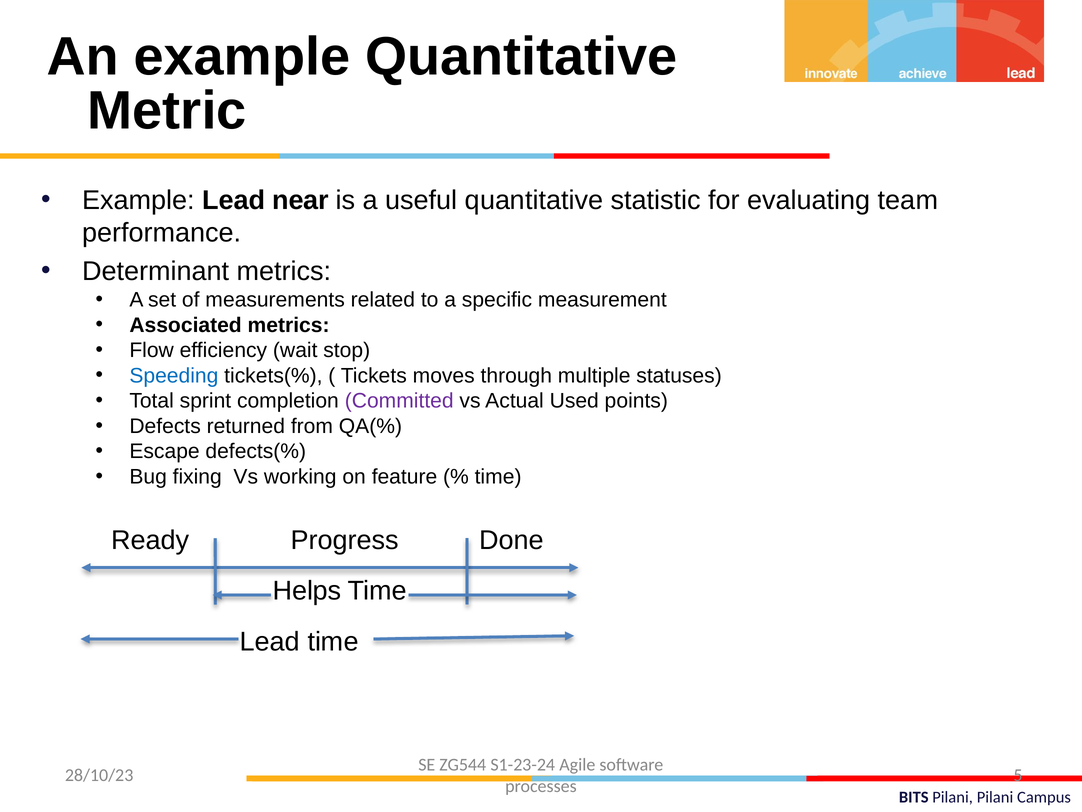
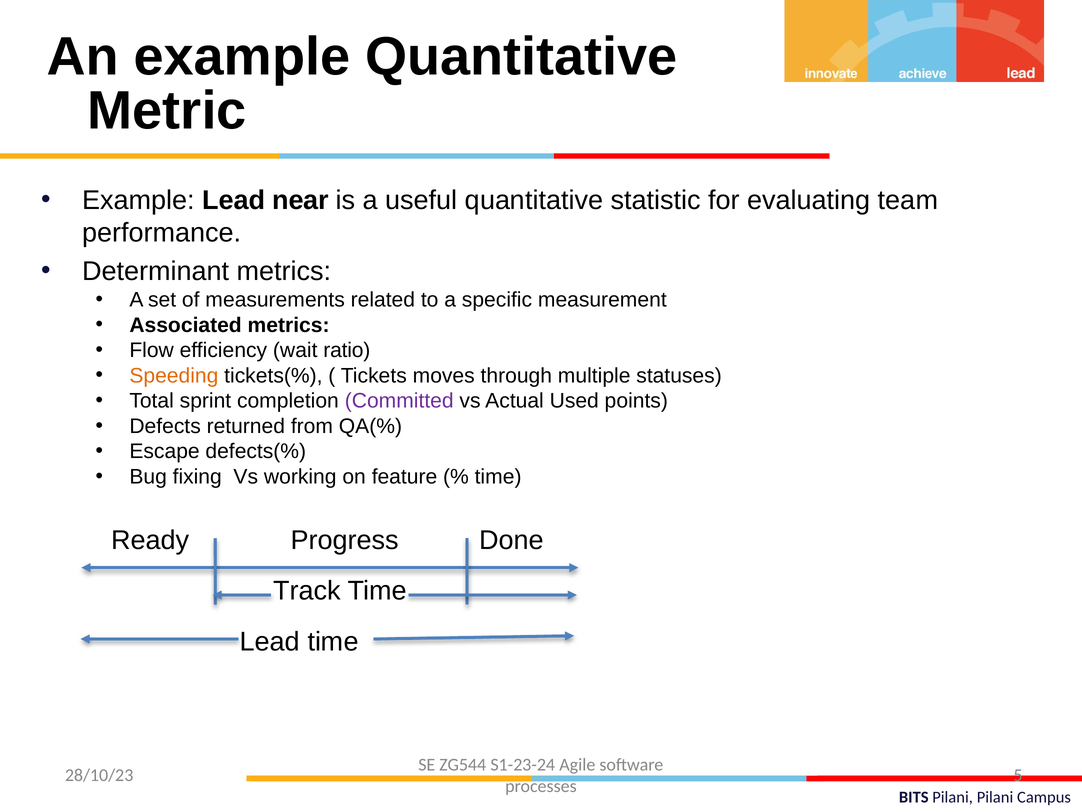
stop: stop -> ratio (347, 350)
Speeding colour: blue -> orange (174, 375)
Helps: Helps -> Track (307, 591)
